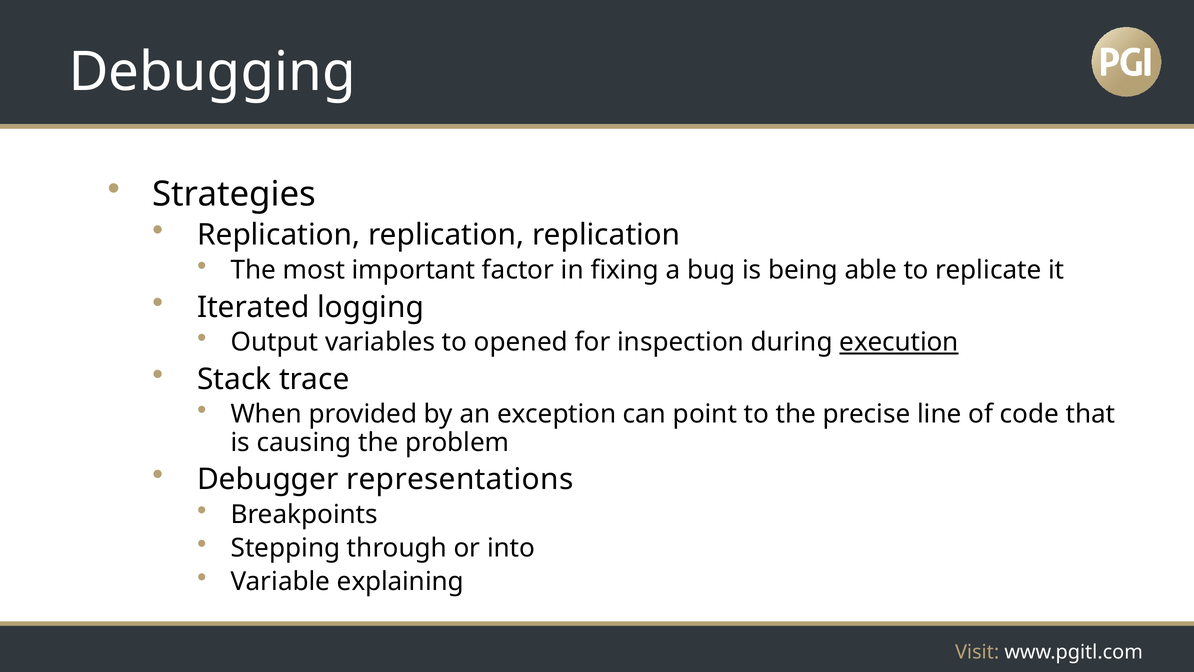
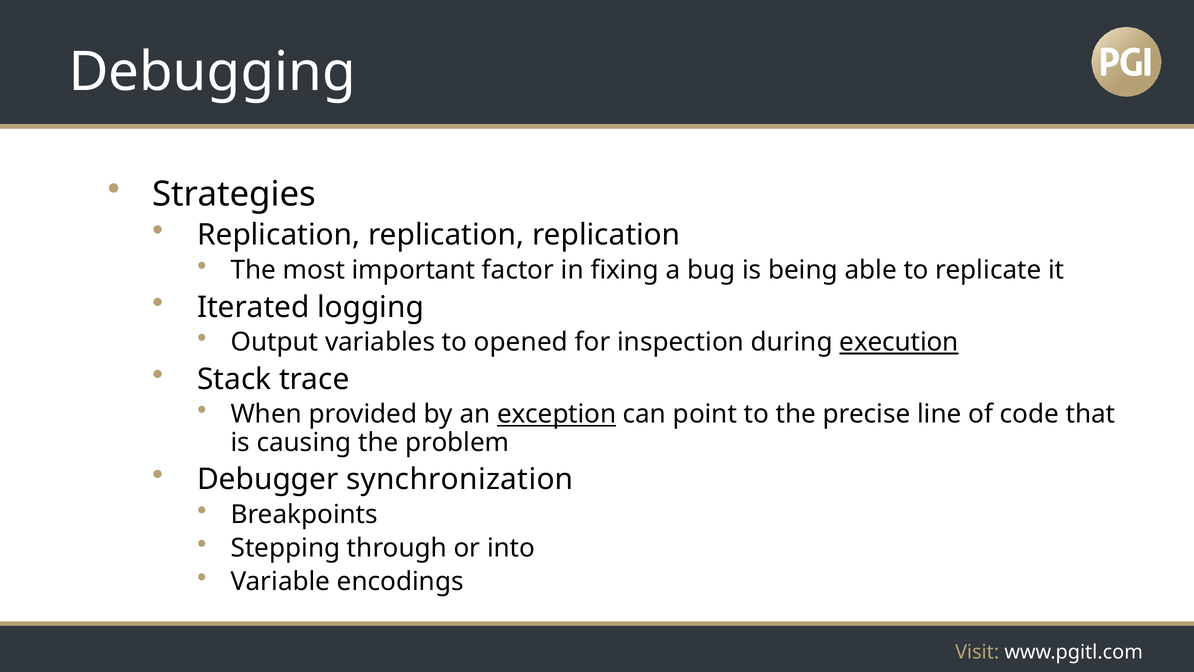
exception underline: none -> present (557, 414)
representations: representations -> synchronization (460, 479)
explaining: explaining -> encodings (400, 582)
